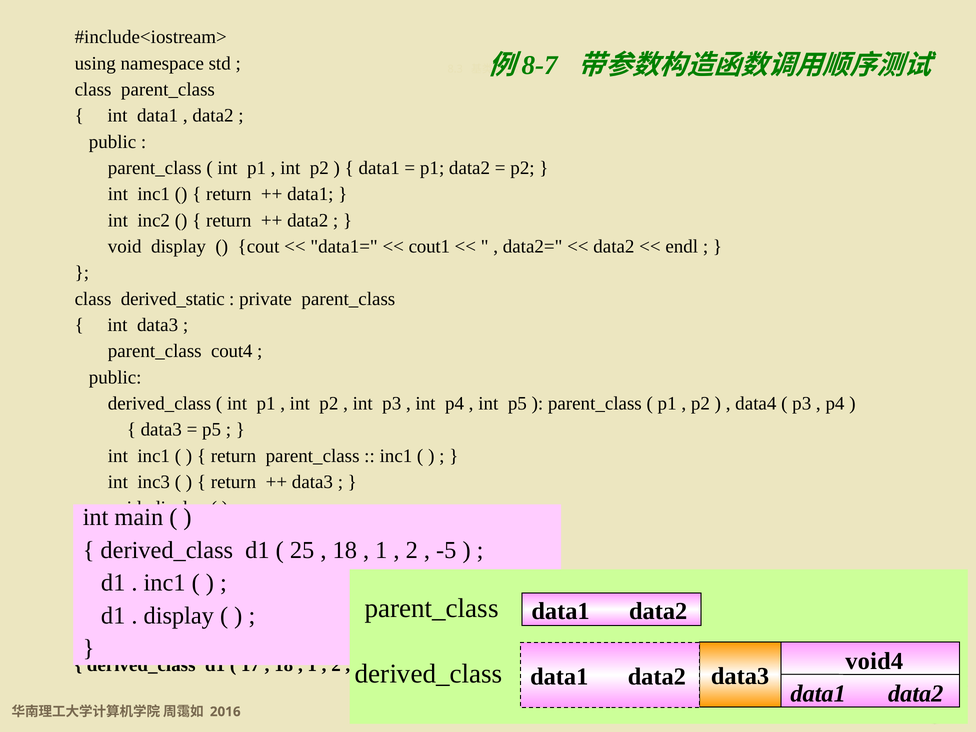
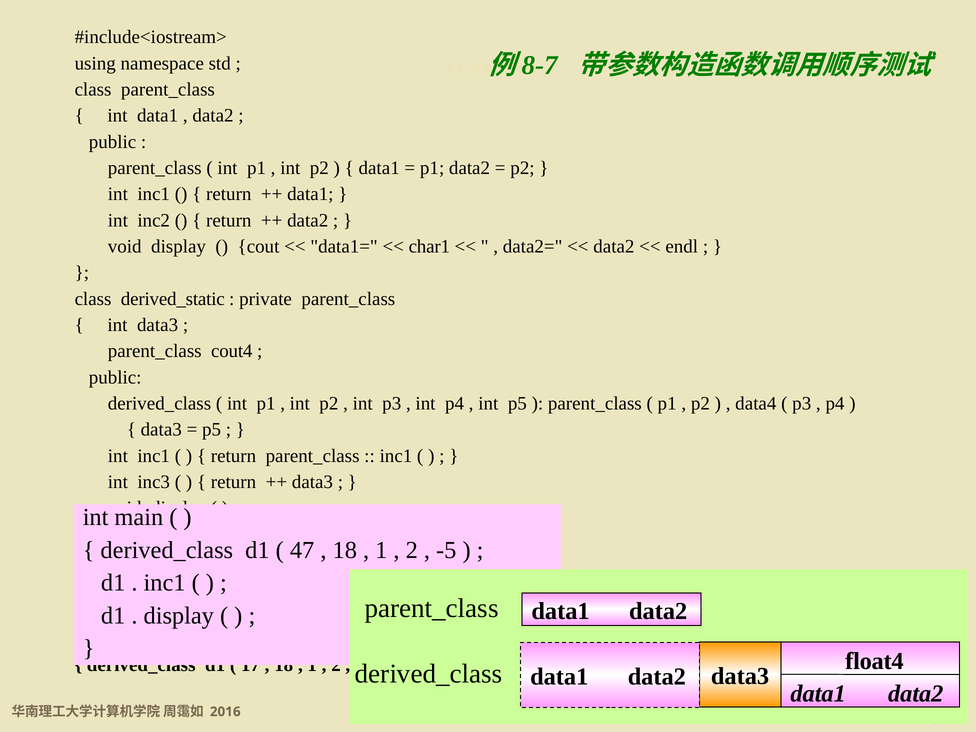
cout1: cout1 -> char1 (429, 246)
25: 25 -> 47 (302, 550)
void4: void4 -> float4 (874, 661)
